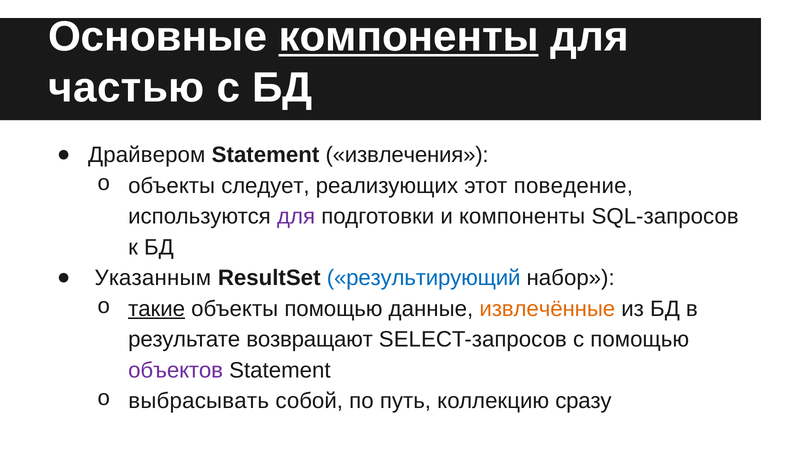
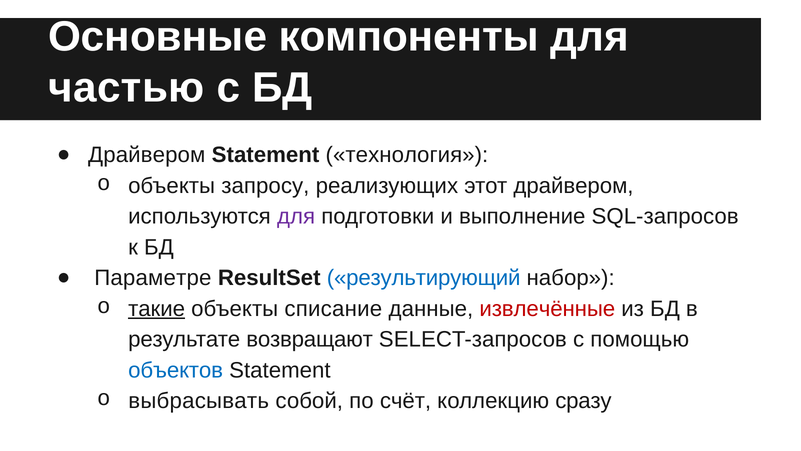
компоненты underline: present -> none (409, 37)
извлечения: извлечения -> технология (407, 155)
следует: следует -> запросу (265, 186)
этот поведение: поведение -> драйвером (574, 186)
и компоненты: компоненты -> выполнение (522, 216)
Указанным: Указанным -> Параметре (153, 278)
объекты помощью: помощью -> списание (333, 308)
извлечённые colour: orange -> red (547, 308)
объектов colour: purple -> blue (176, 370)
путь: путь -> счёт (405, 401)
